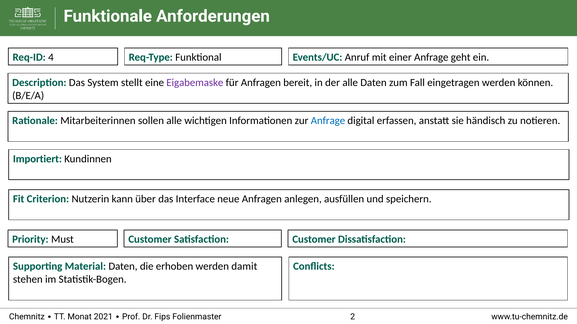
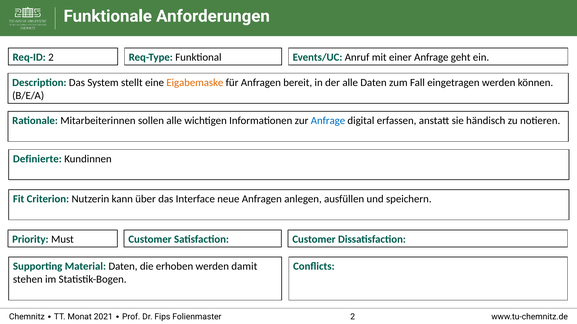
Req-ID 4: 4 -> 2 (51, 57)
Eigabemaske colour: purple -> orange (195, 83)
Importiert: Importiert -> Definierte (37, 159)
